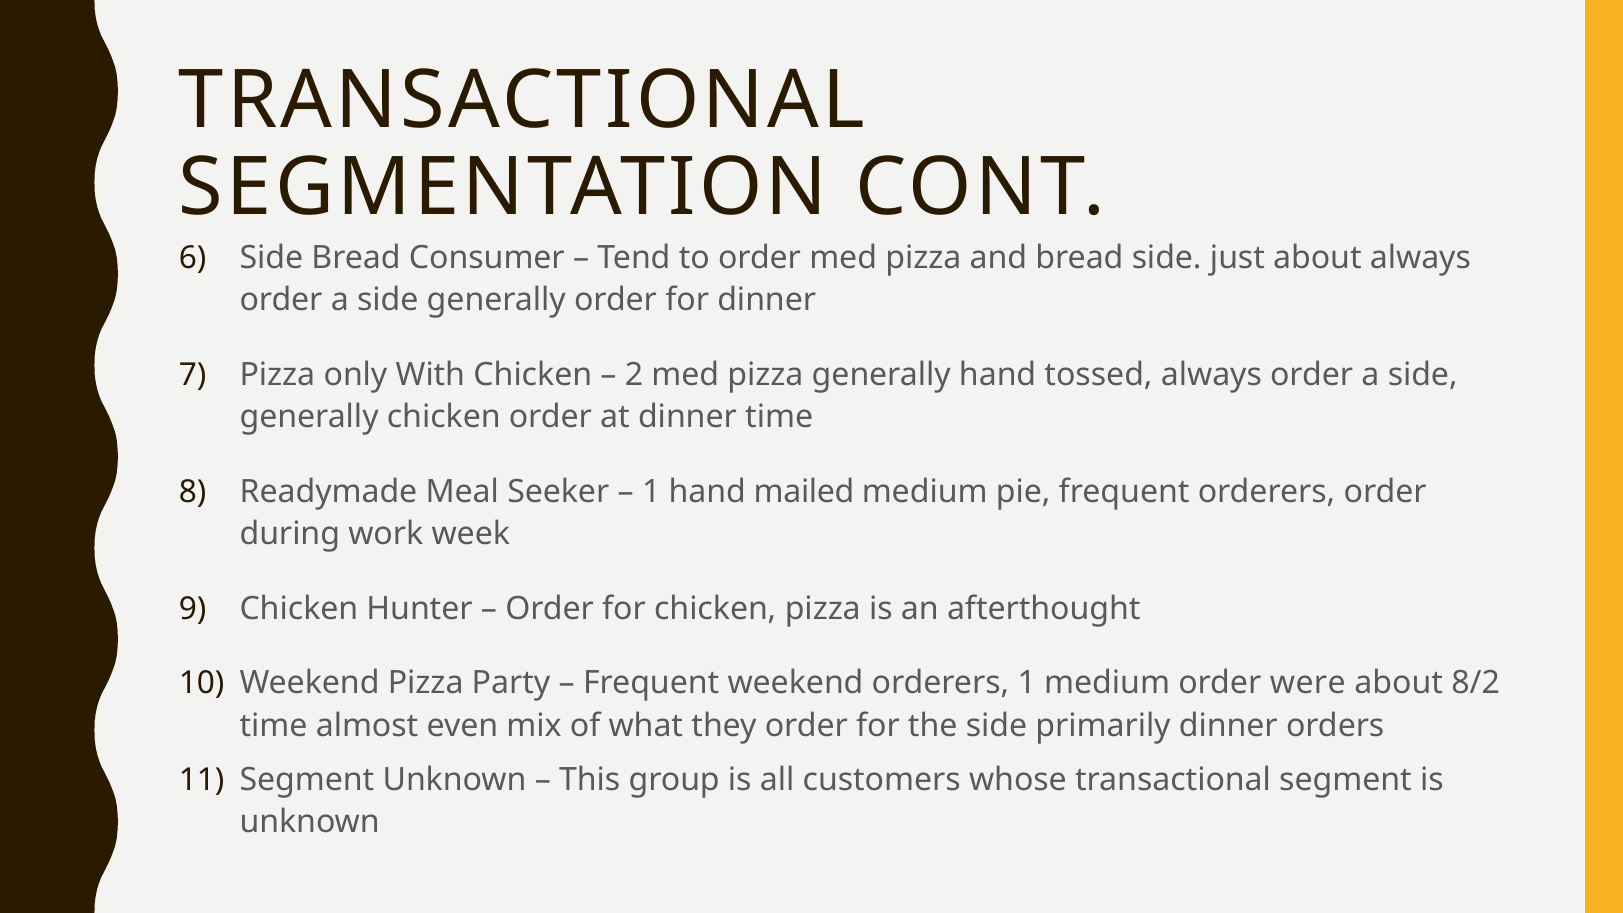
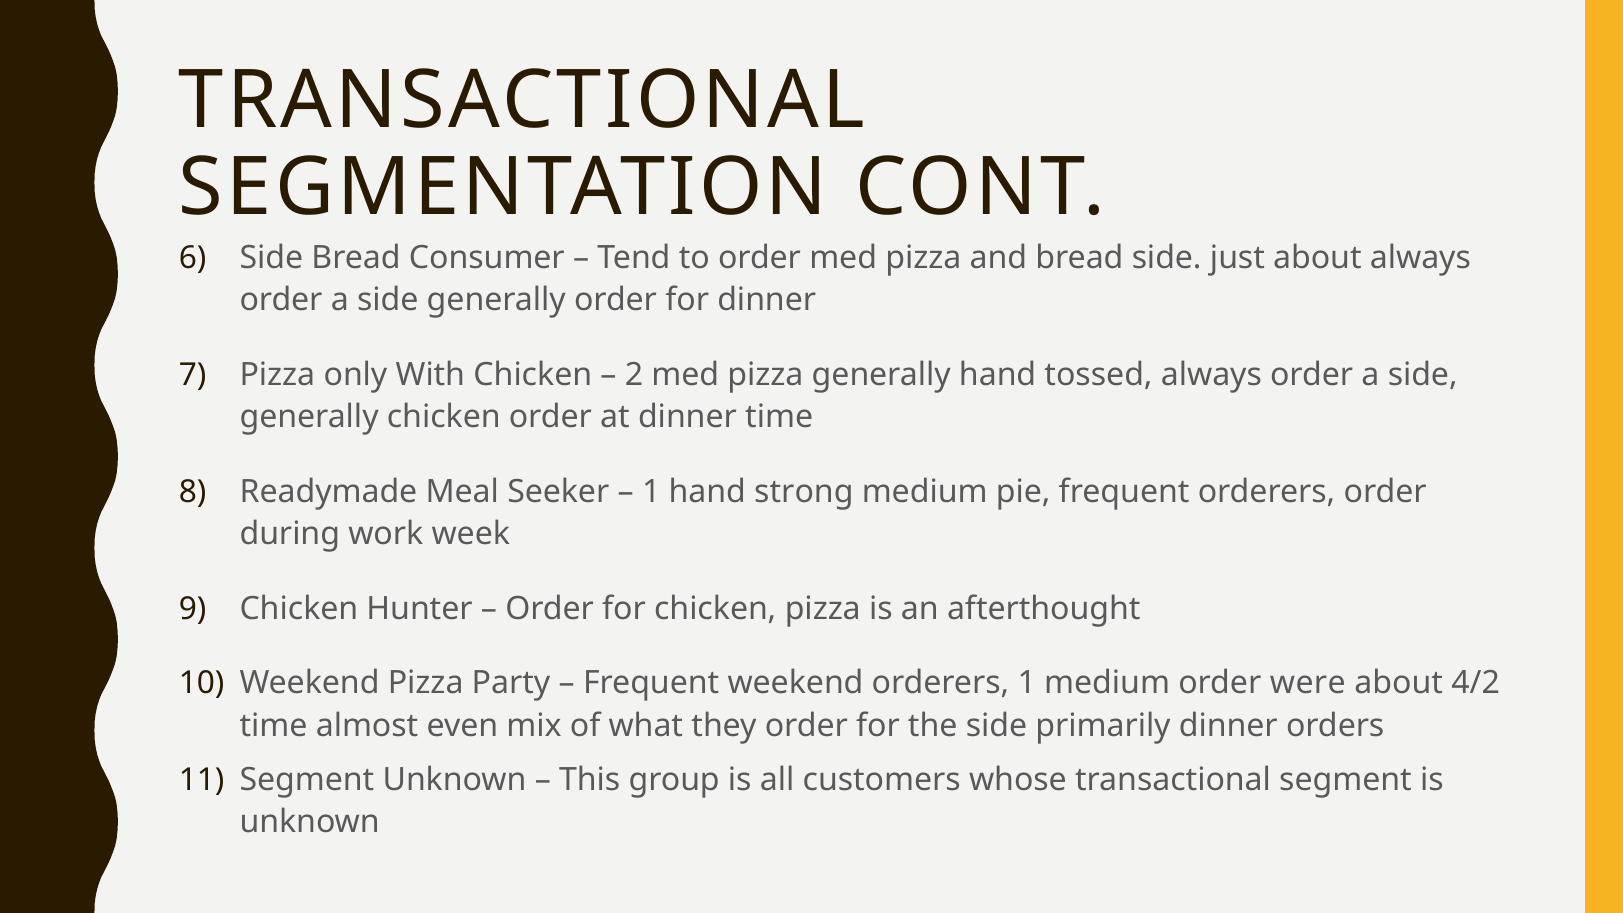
mailed: mailed -> strong (804, 492)
8/2: 8/2 -> 4/2 (1476, 683)
